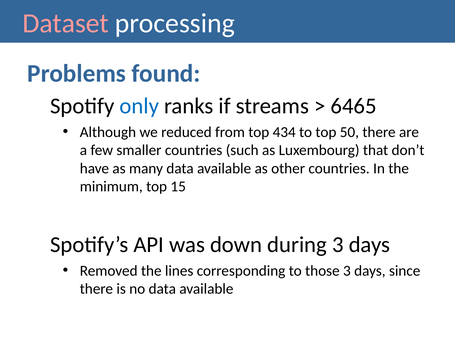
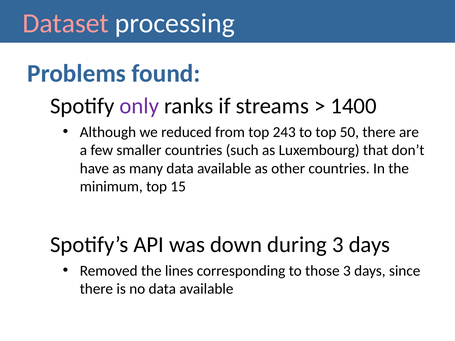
only colour: blue -> purple (139, 106)
6465: 6465 -> 1400 (354, 106)
434: 434 -> 243 (284, 132)
